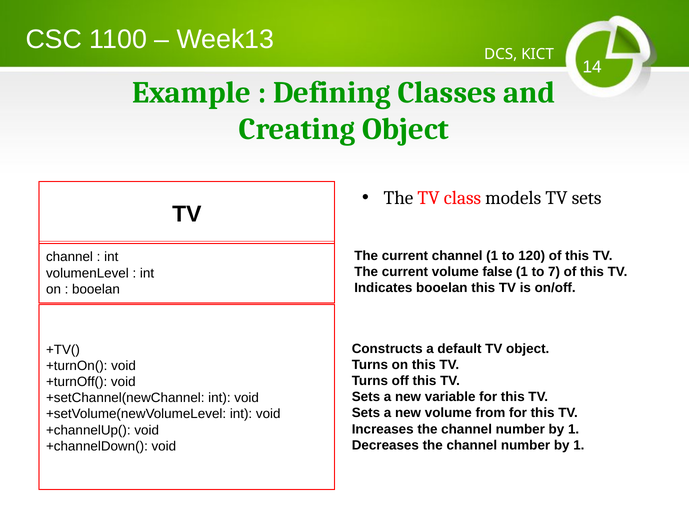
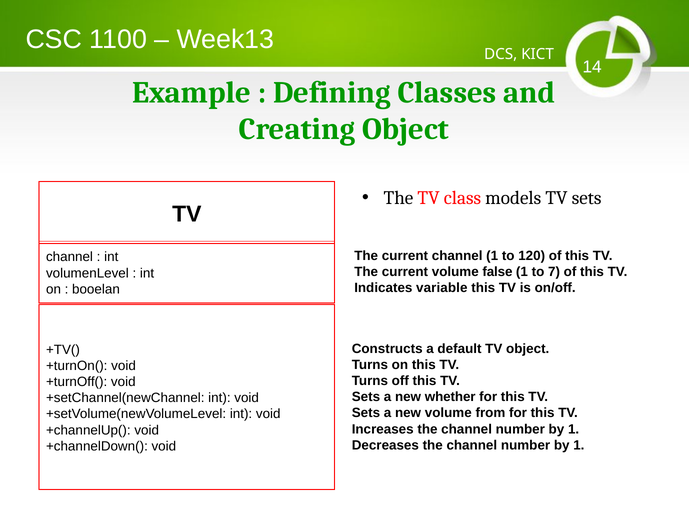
Indicates booelan: booelan -> variable (442, 288)
variable: variable -> whether (450, 397)
